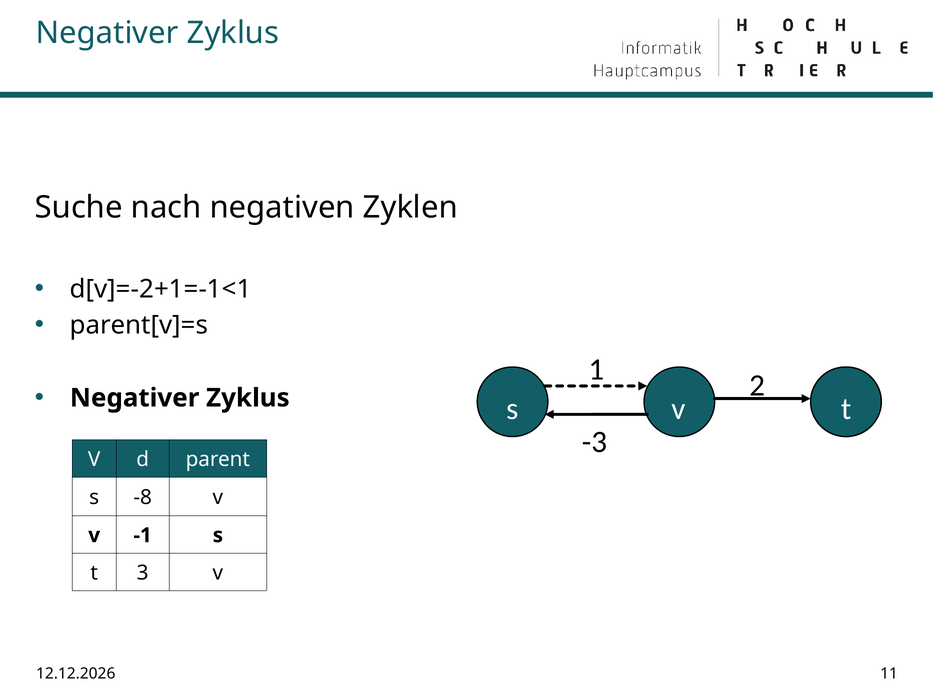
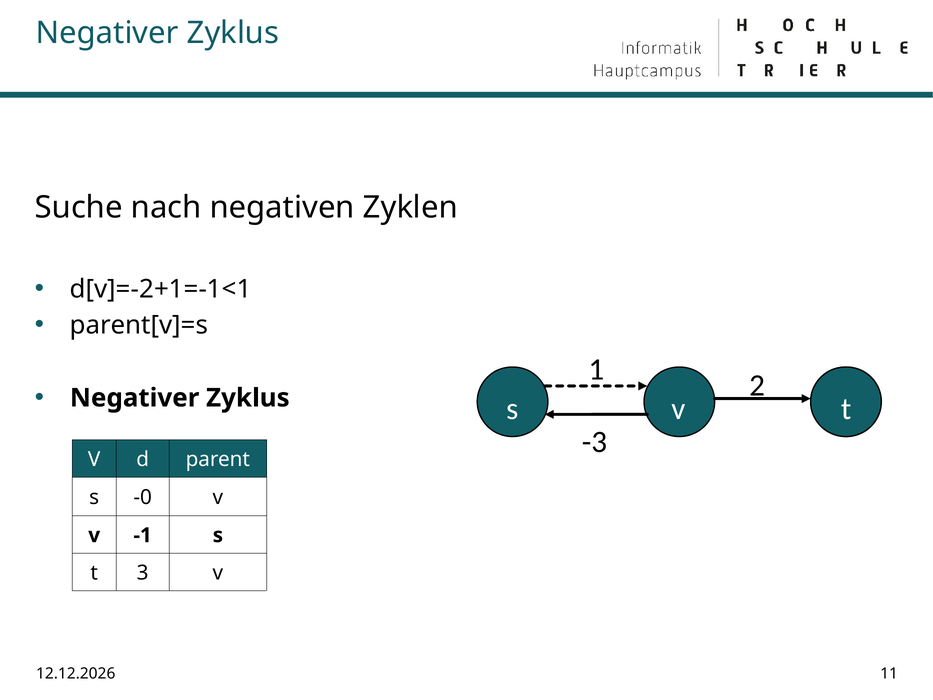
-8: -8 -> -0 (143, 497)
